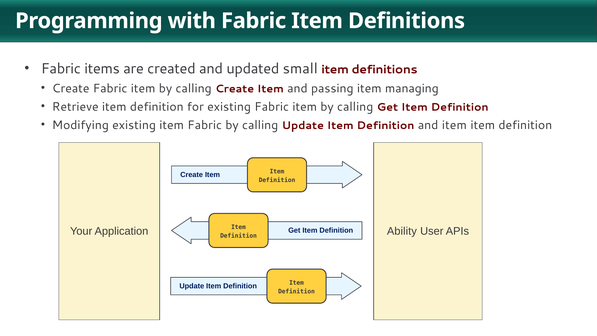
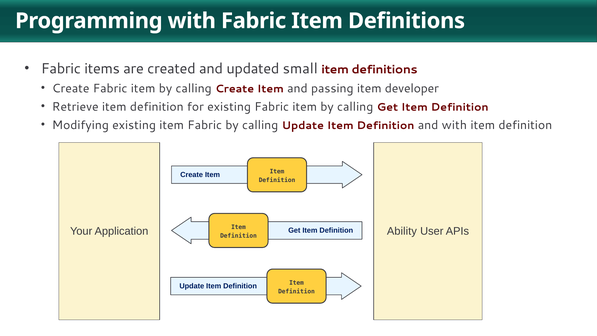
managing: managing -> developer (412, 88)
and item: item -> with (454, 125)
